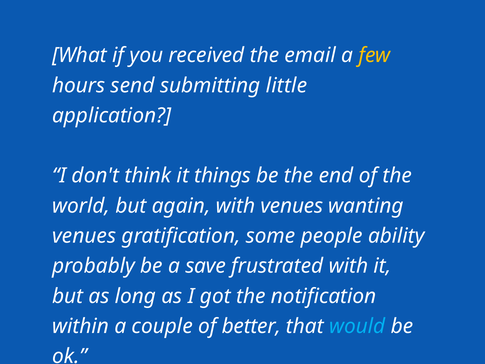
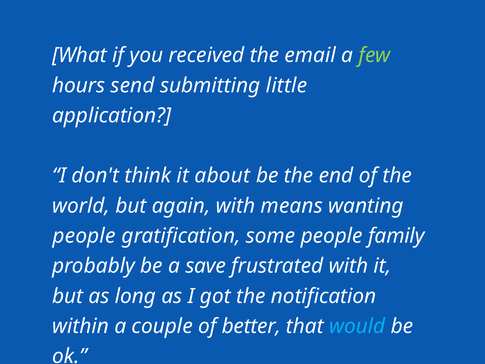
few colour: yellow -> light green (374, 55)
things: things -> about (222, 176)
with venues: venues -> means (292, 206)
venues: venues -> people (84, 236)
ability: ability -> family (396, 236)
